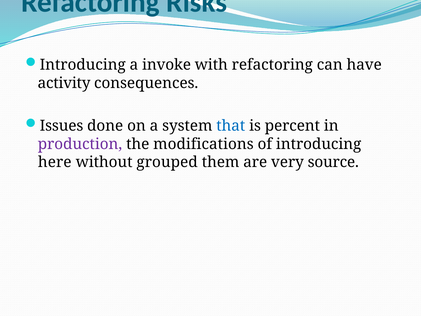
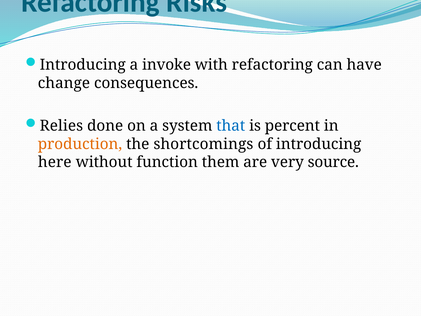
activity: activity -> change (64, 83)
Issues: Issues -> Relies (61, 126)
production colour: purple -> orange (80, 144)
modifications: modifications -> shortcomings (203, 144)
grouped: grouped -> function (167, 162)
